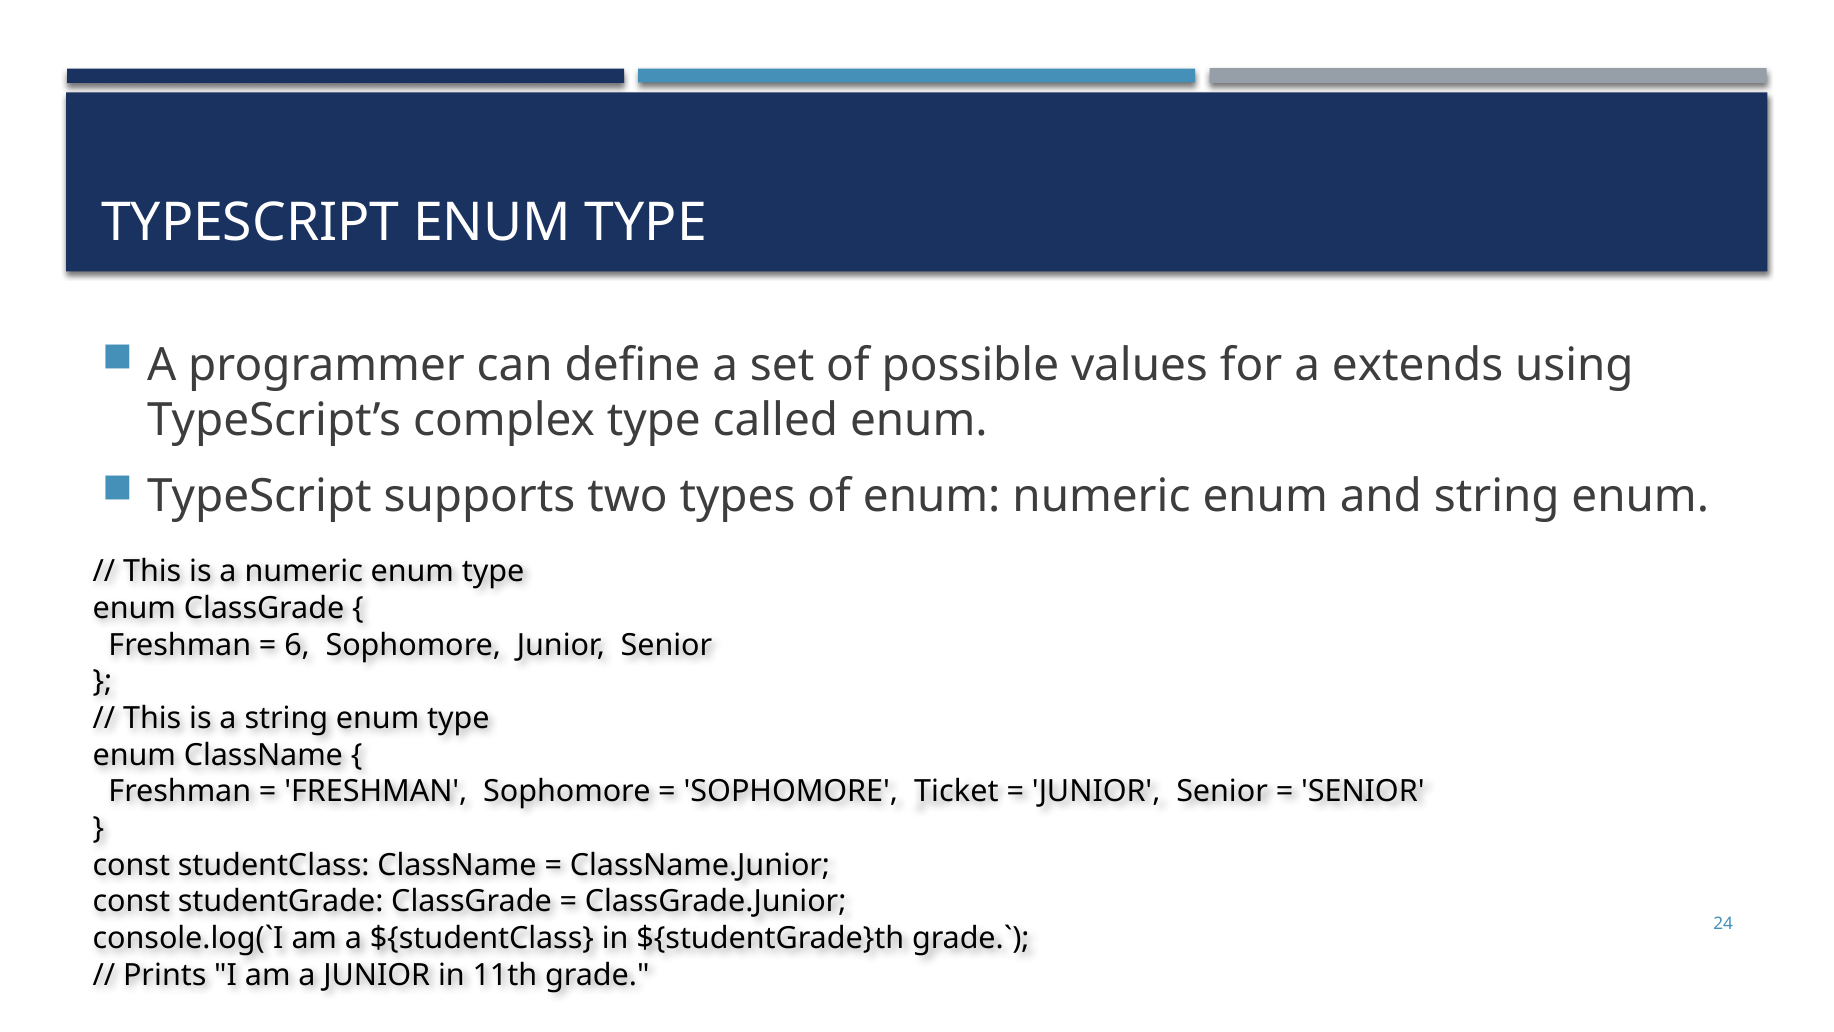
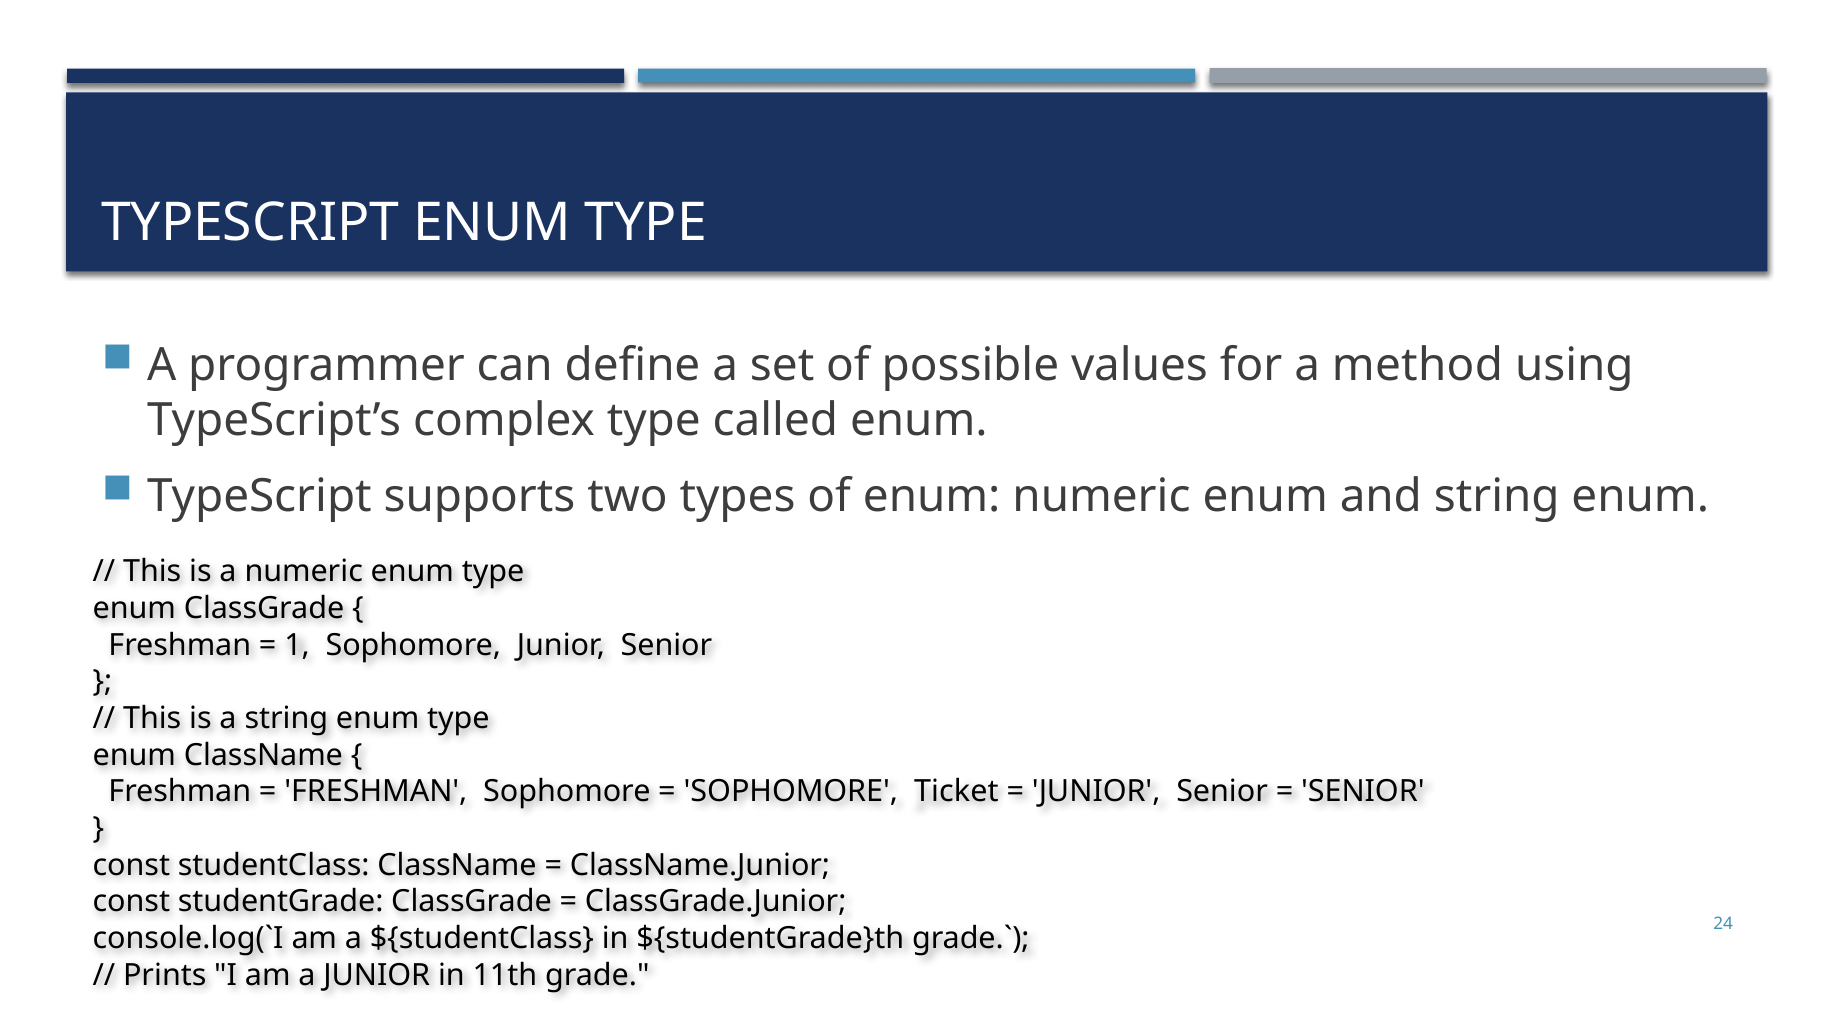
extends: extends -> method (1417, 366)
6: 6 -> 1 (297, 645)
